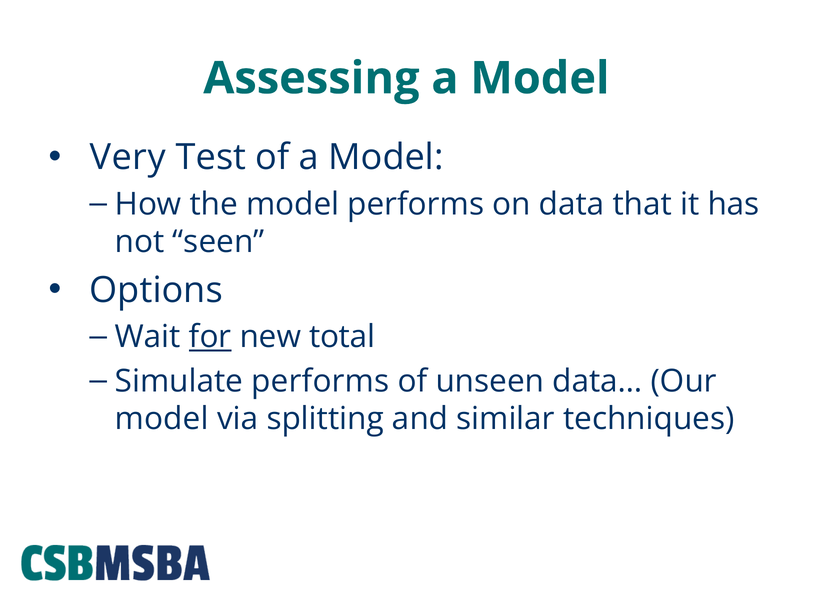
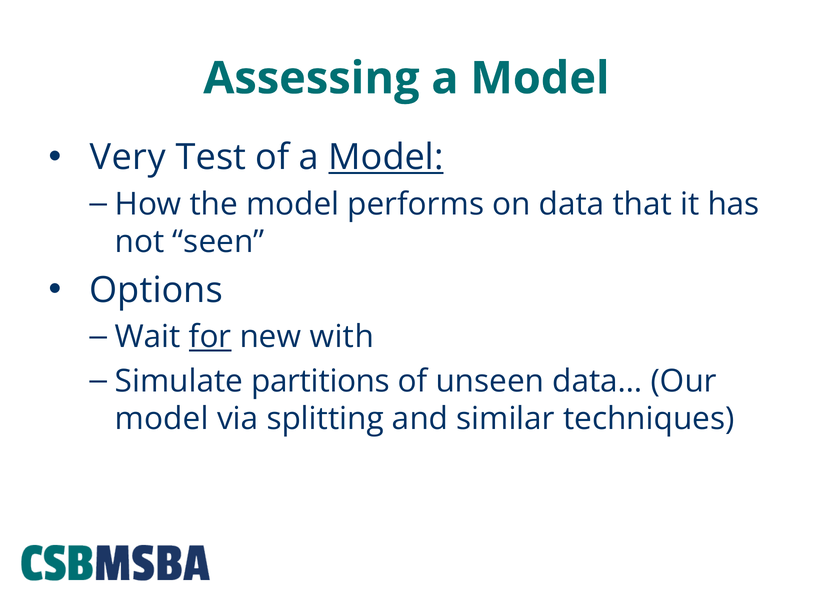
Model underline: none -> present (386, 157)
total: total -> with (342, 337)
Simulate performs: performs -> partitions (321, 381)
